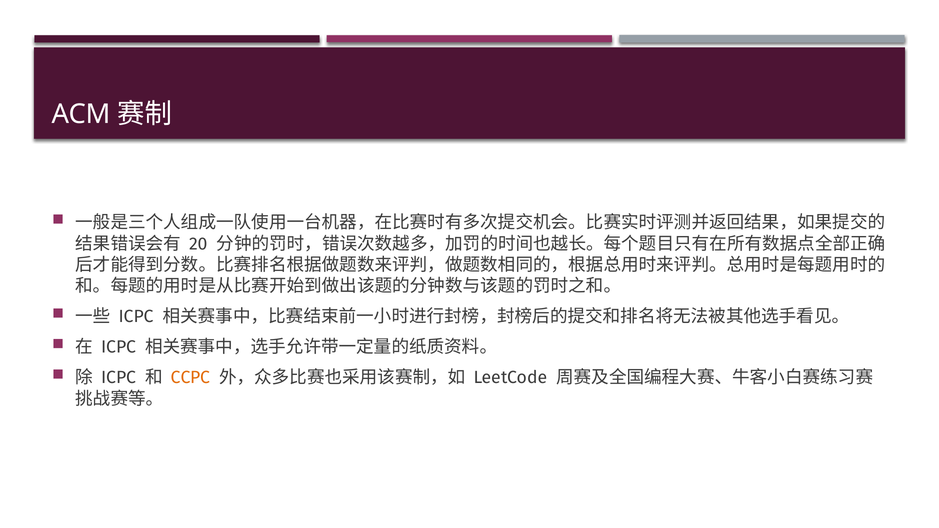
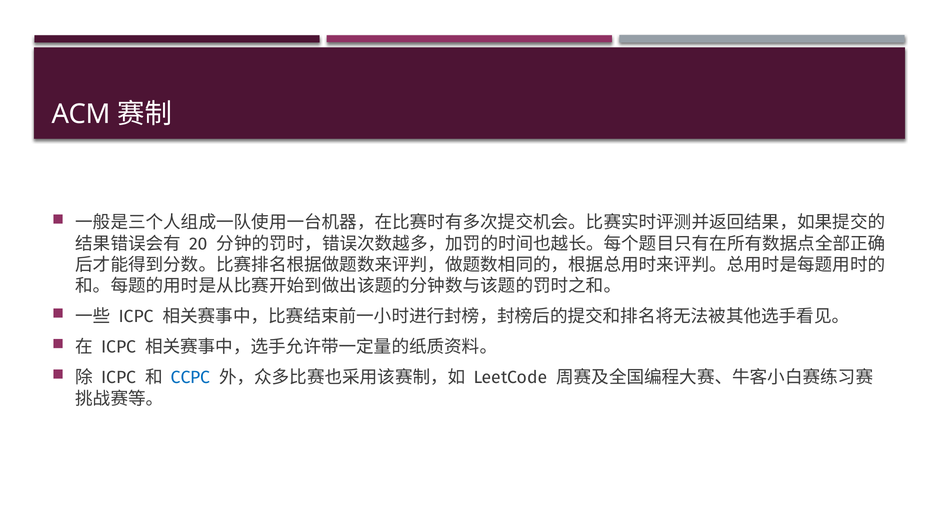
CCPC colour: orange -> blue (191, 378)
